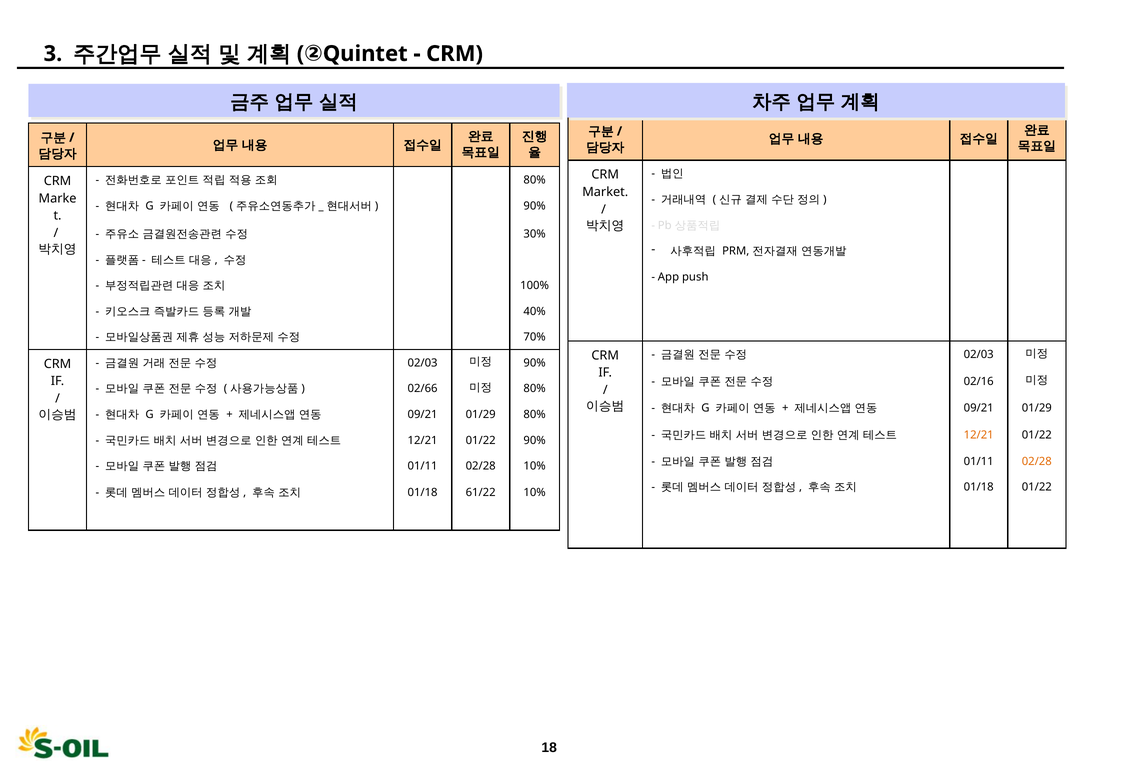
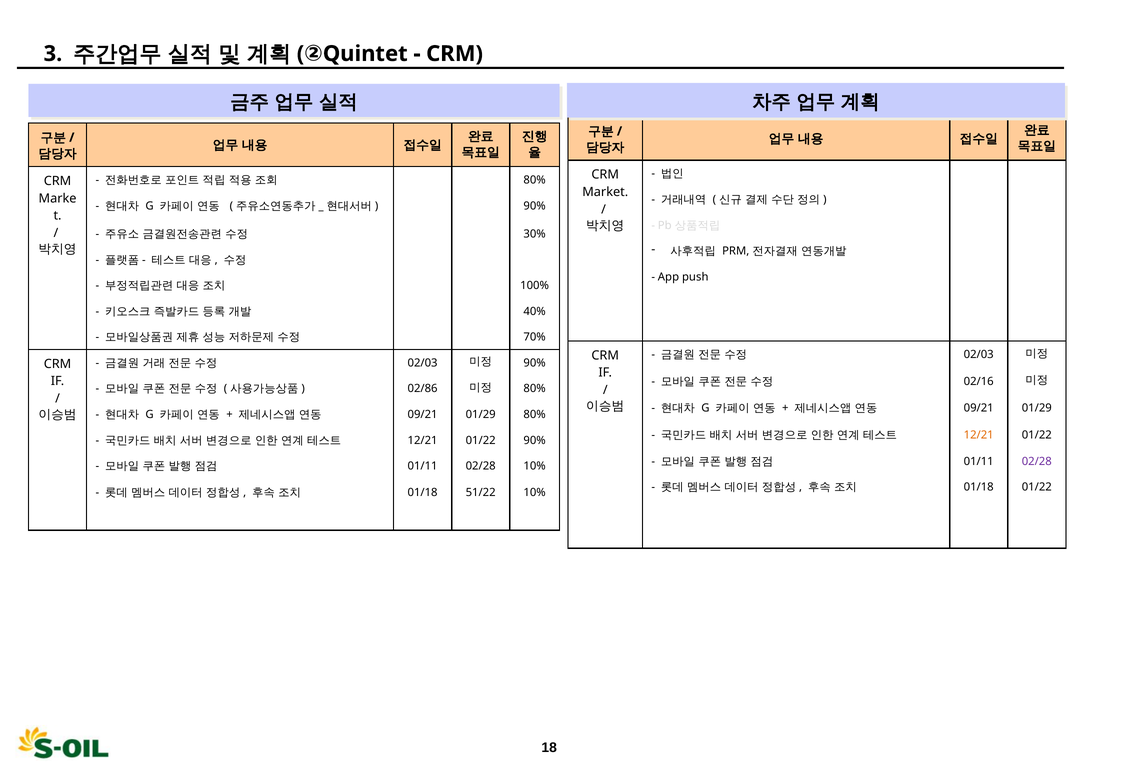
02/66: 02/66 -> 02/86 (423, 388)
02/28 colour: orange -> purple (1037, 461)
61/22: 61/22 -> 51/22 (481, 492)
